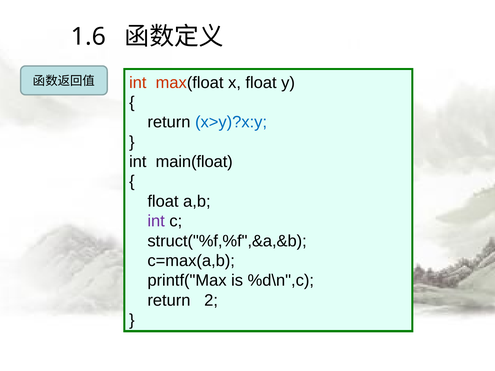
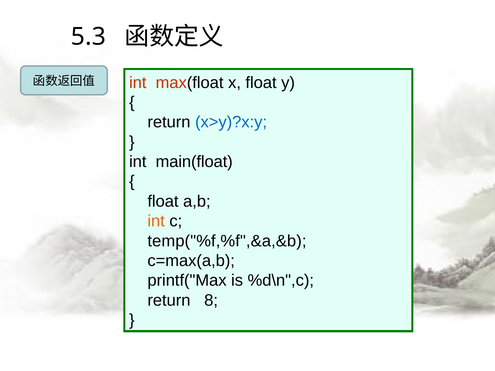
1.6: 1.6 -> 5.3 (88, 37)
int colour: purple -> orange (156, 221)
struct("%f,%f",&a,&b: struct("%f,%f",&a,&b -> temp("%f,%f",&a,&b (227, 241)
2: 2 -> 8 (211, 300)
